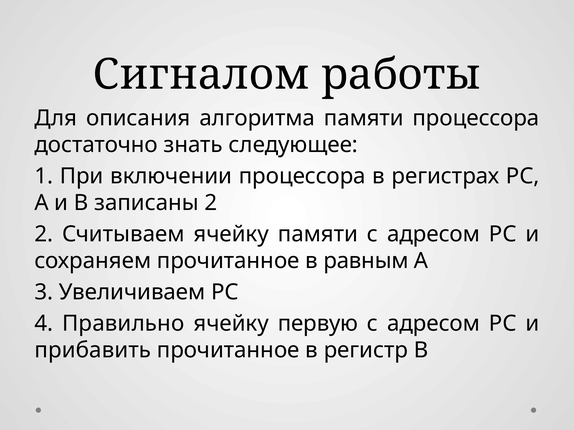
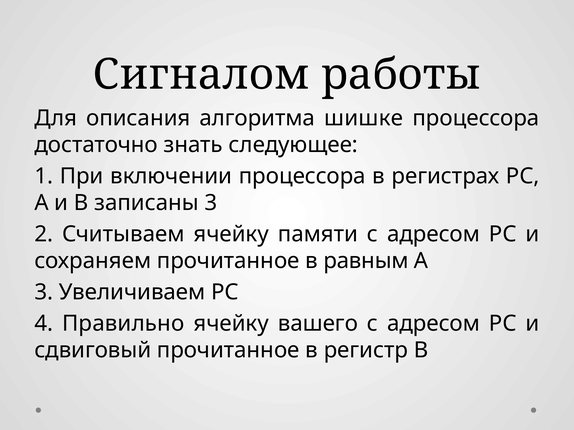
алгоритма памяти: памяти -> шишке (364, 118)
записаны 2: 2 -> 3 (211, 203)
первую: первую -> вашего (318, 324)
прибавить: прибавить -> сдвиговый (93, 351)
